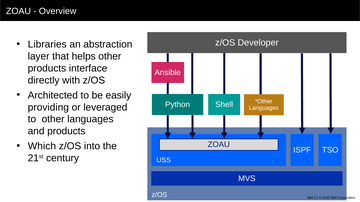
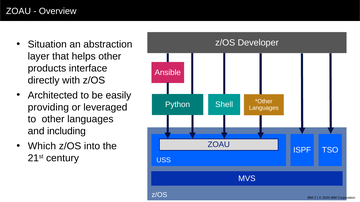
Libraries: Libraries -> Situation (47, 44)
and products: products -> including (66, 131)
